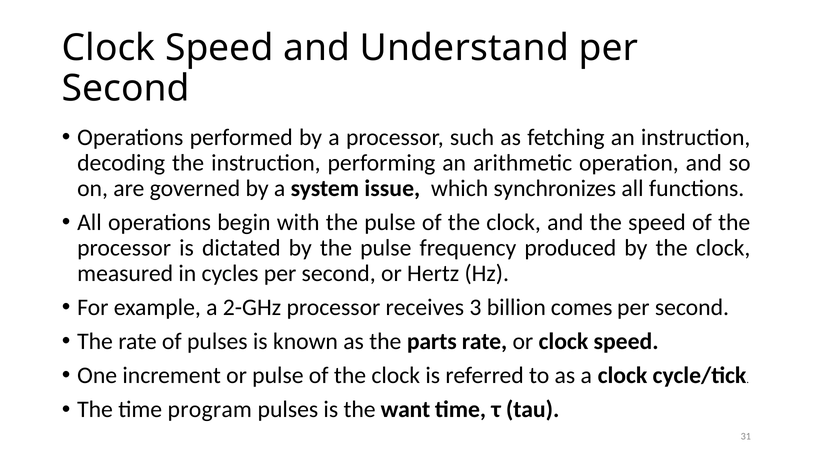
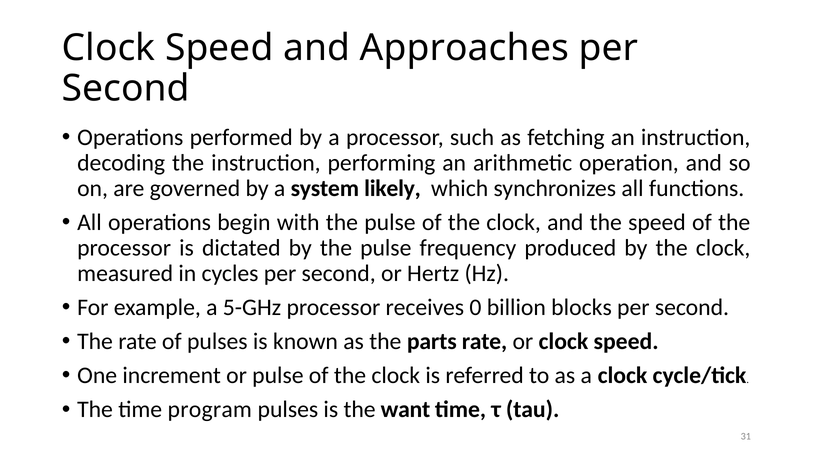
Understand: Understand -> Approaches (464, 48)
issue: issue -> likely (393, 189)
2-GHz: 2-GHz -> 5-GHz (252, 308)
3: 3 -> 0 (475, 308)
comes: comes -> blocks (581, 308)
